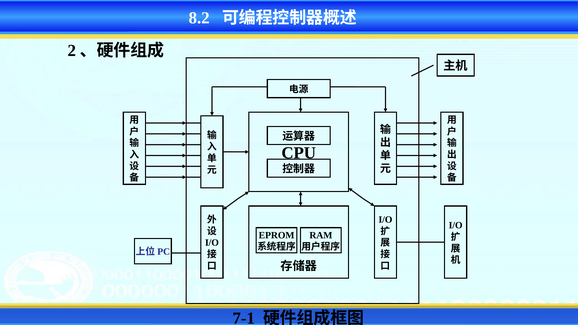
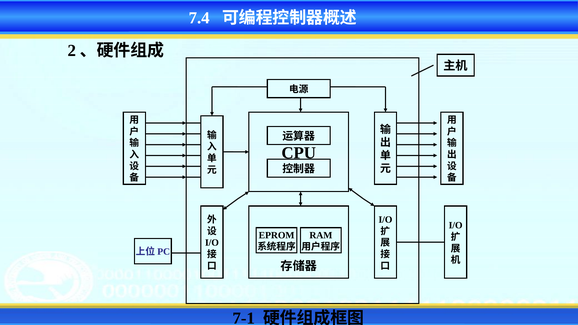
8.2: 8.2 -> 7.4 (199, 18)
